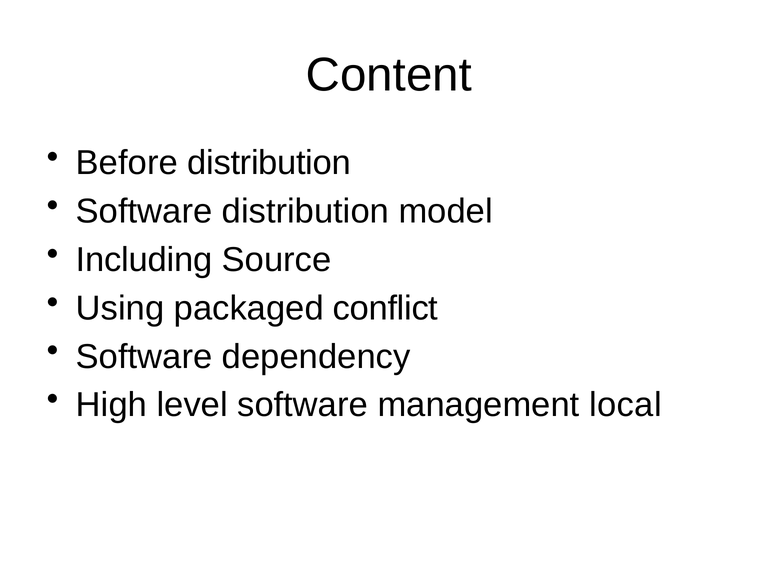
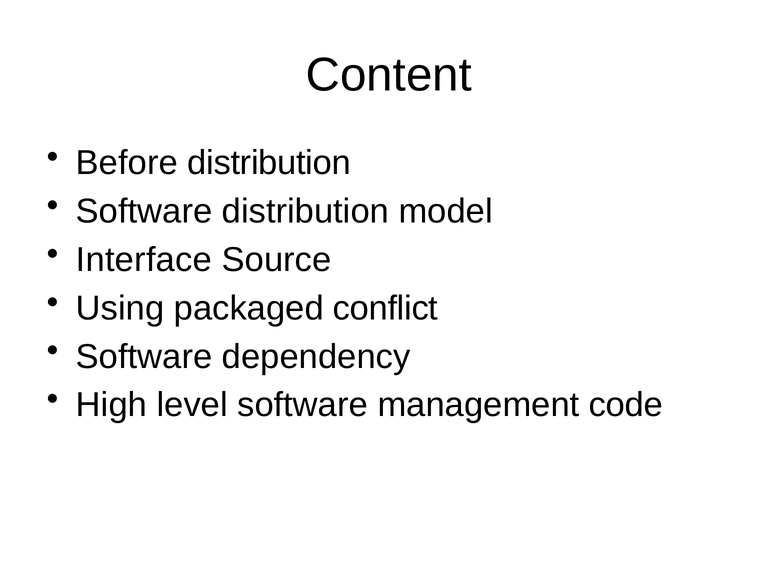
Including: Including -> Interface (144, 260)
local: local -> code (626, 405)
